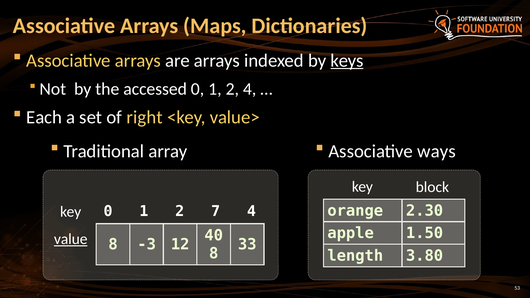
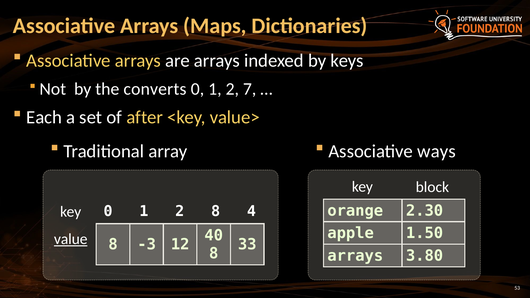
keys underline: present -> none (347, 61)
accessed: accessed -> converts (155, 89)
2 4: 4 -> 7 (250, 89)
right: right -> after (145, 118)
2 7: 7 -> 8 (216, 211)
length: length -> arrays (355, 256)
